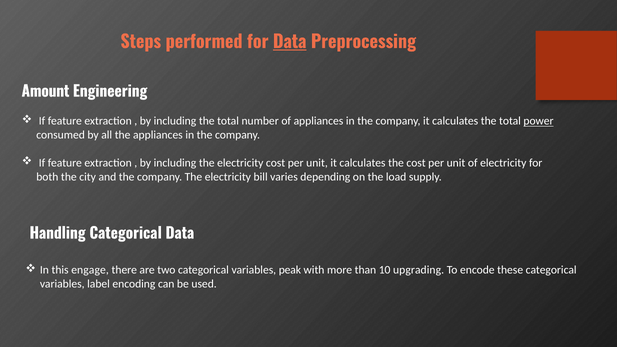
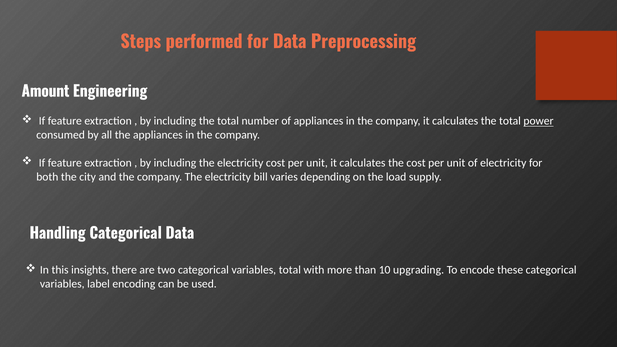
Data underline: present -> none (290, 42)
engage: engage -> insights (90, 270)
variables peak: peak -> total (290, 270)
